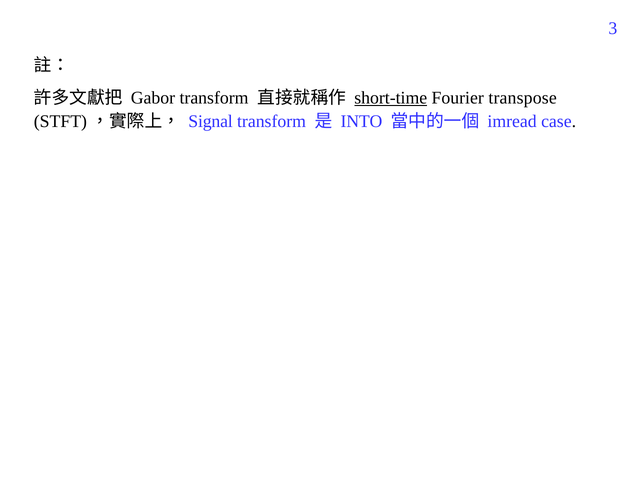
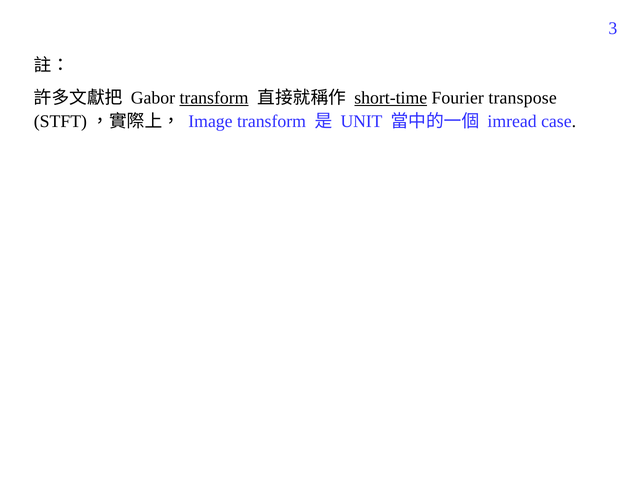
transform underline: none -> present (214, 98)
Signal: Signal -> Image (210, 121)
INTO: INTO -> UNIT (362, 121)
